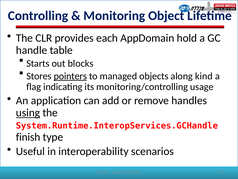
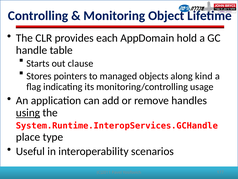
blocks: blocks -> clause (81, 63)
pointers underline: present -> none (70, 76)
finish: finish -> place (28, 137)
